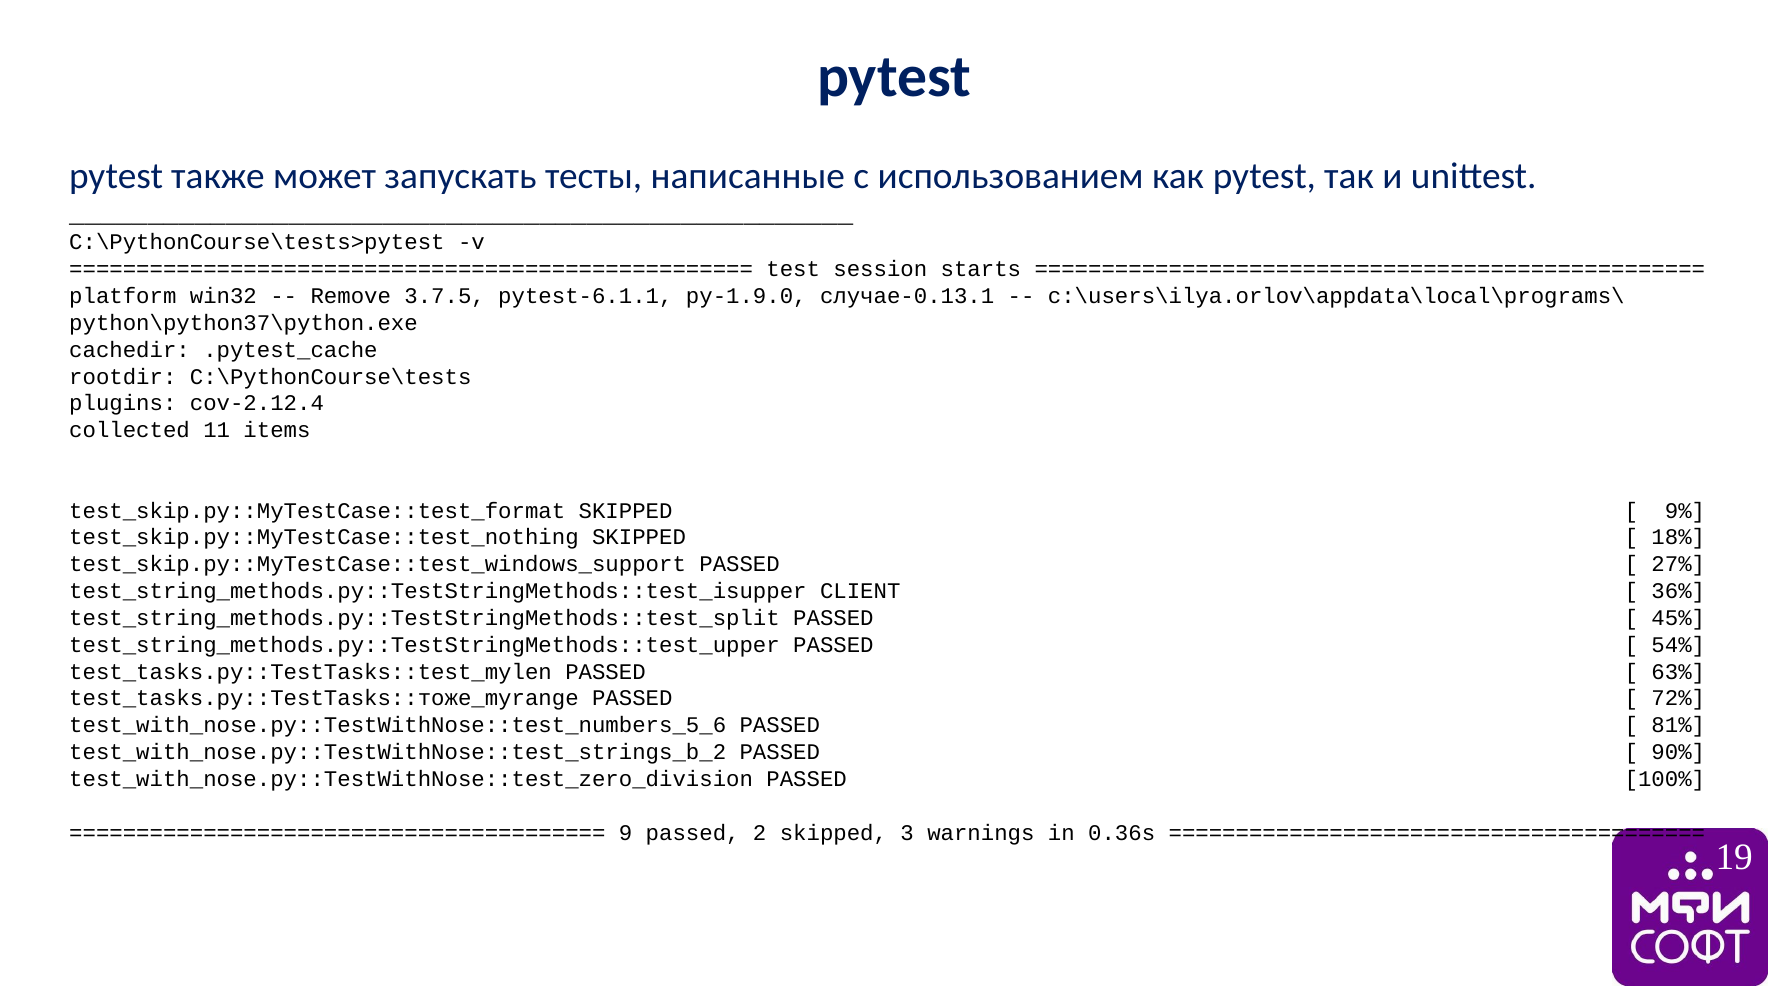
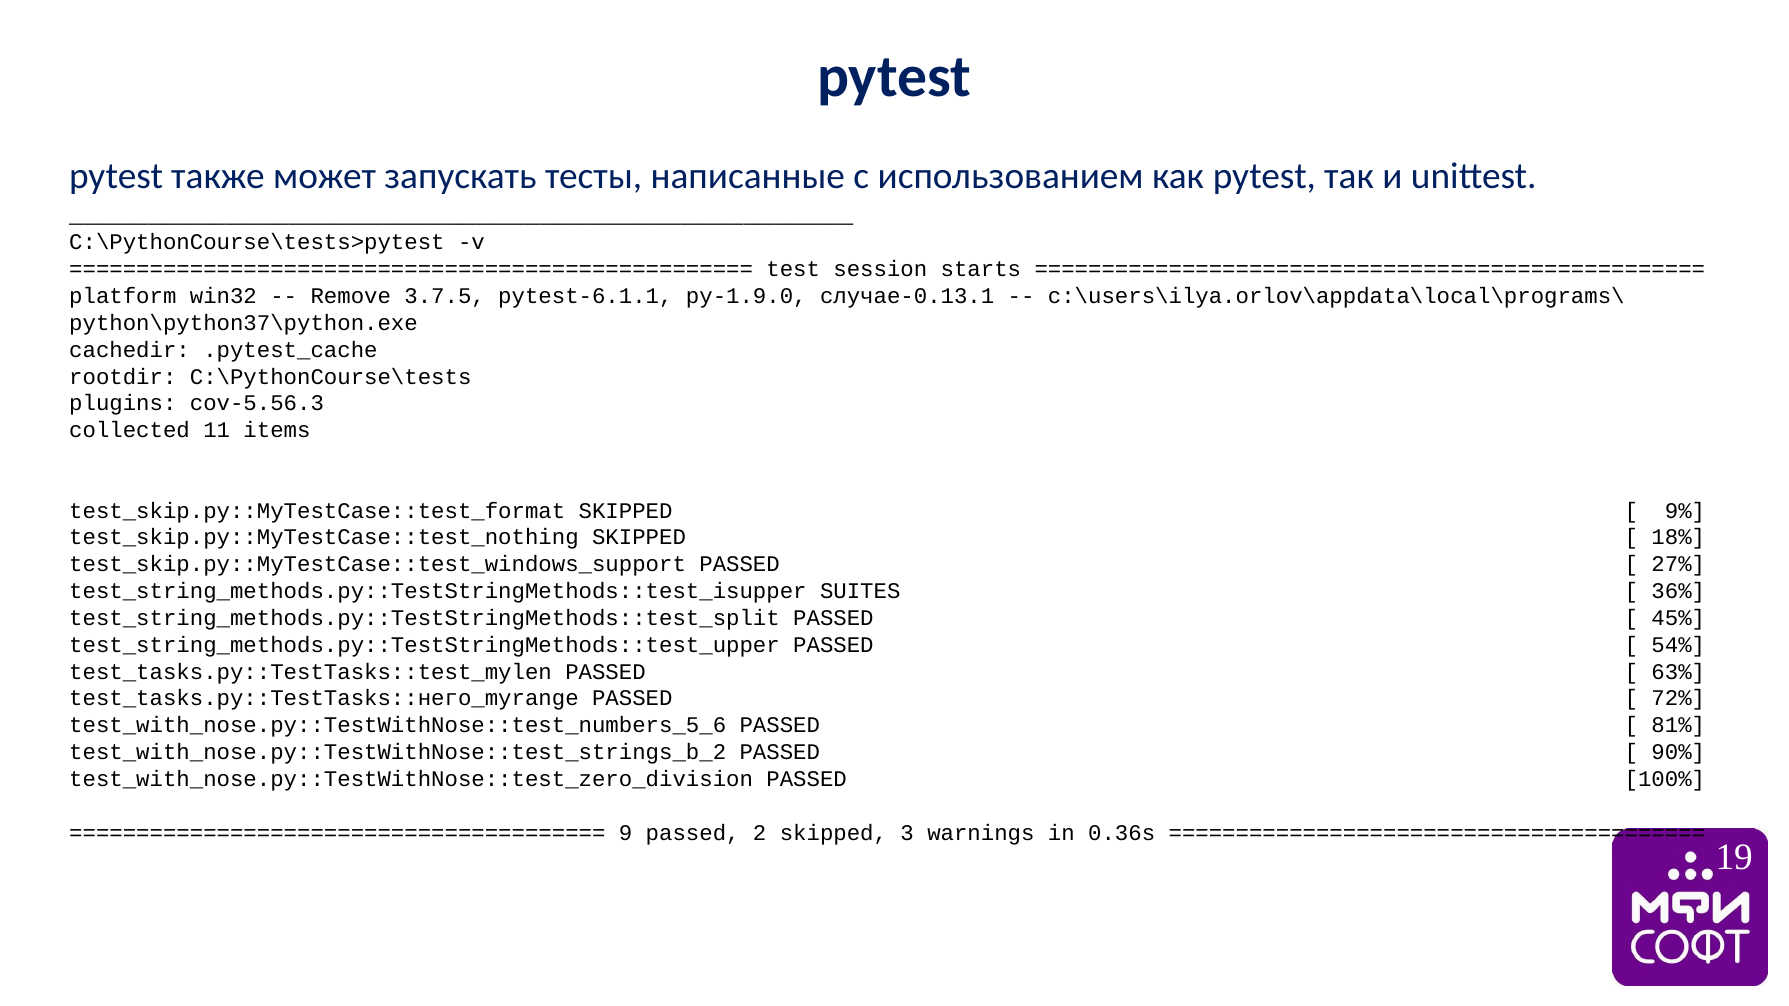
cov-2.12.4: cov-2.12.4 -> cov-5.56.3 (257, 404)
CLIENT: CLIENT -> SUITES (860, 591)
test_tasks.py::TestTasks::тоже_myrange: test_tasks.py::TestTasks::тоже_myrange -> test_tasks.py::TestTasks::него_myrange (324, 699)
